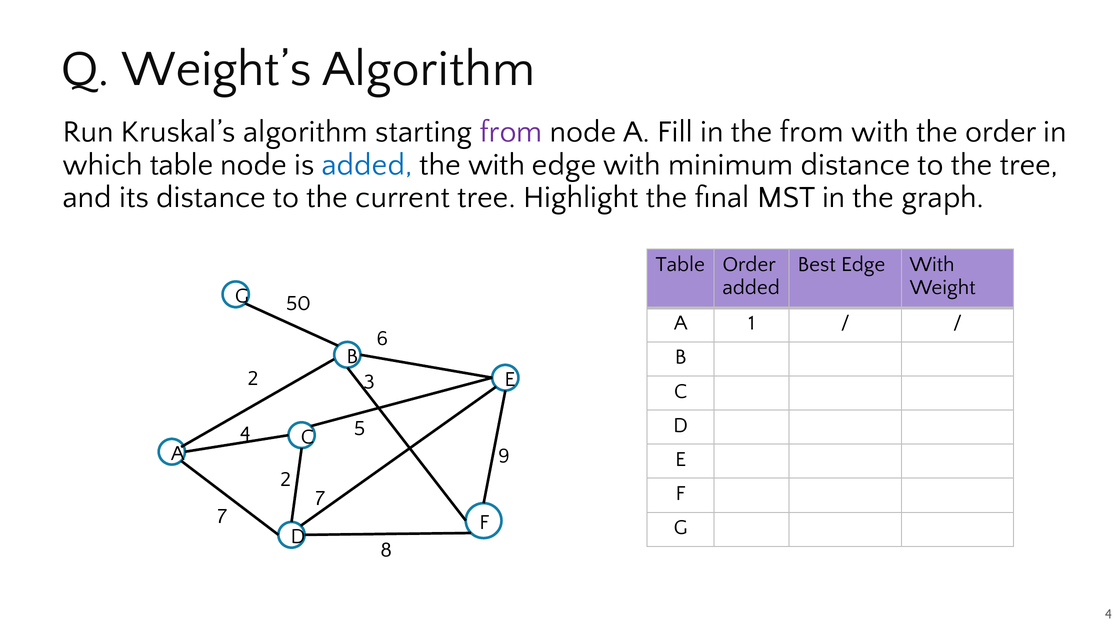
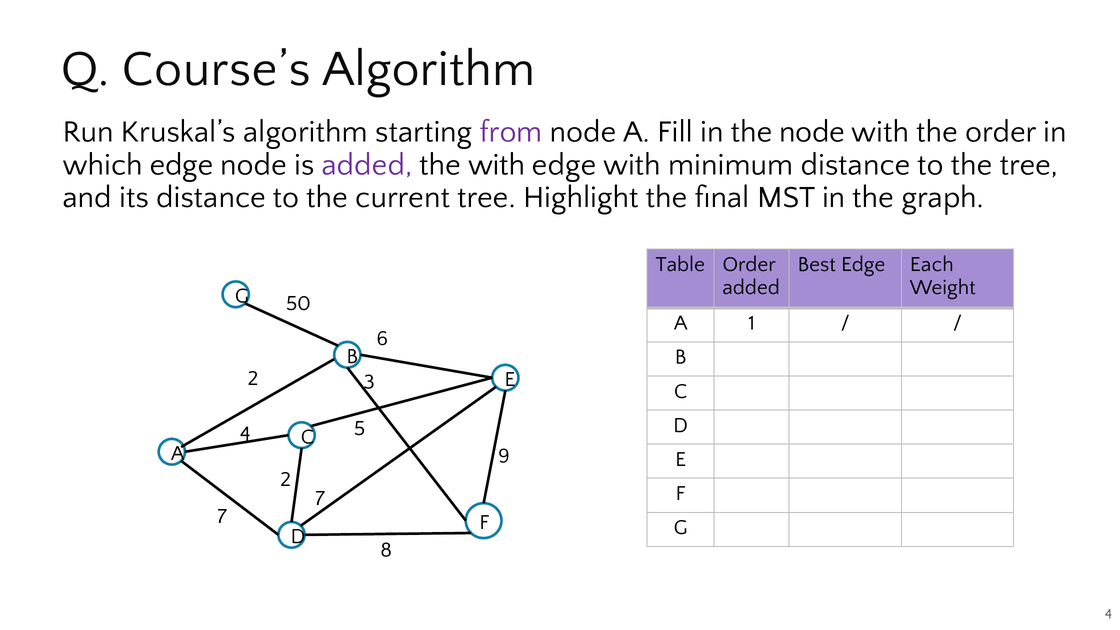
Weight’s: Weight’s -> Course’s (216, 69)
the from: from -> node (812, 132)
which table: table -> edge (182, 165)
added colour: blue -> purple (367, 165)
Best Edge With: With -> Each (932, 264)
